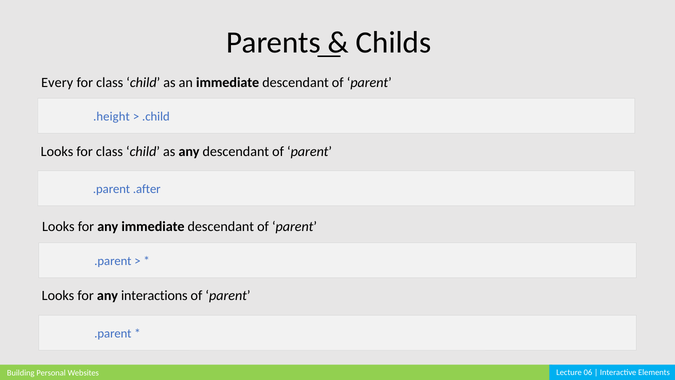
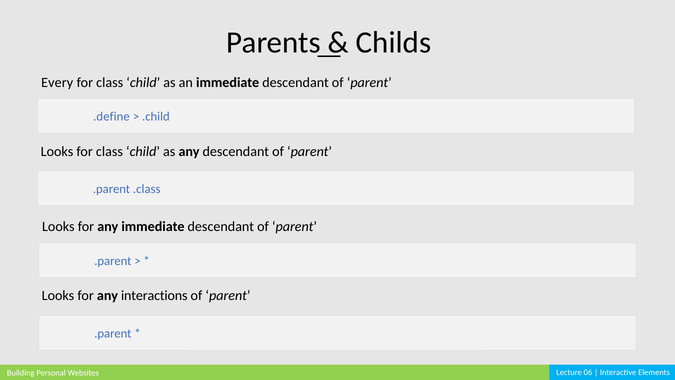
.height: .height -> .define (111, 116)
.after: .after -> .class (147, 189)
